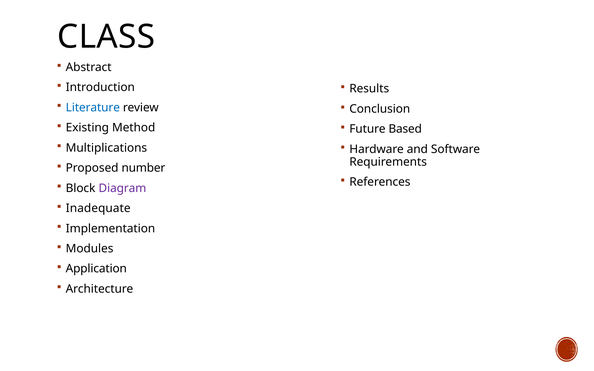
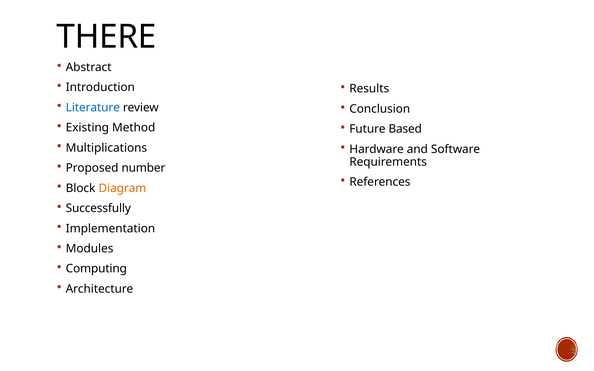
CLASS: CLASS -> THERE (107, 37)
Diagram colour: purple -> orange (122, 188)
Inadequate: Inadequate -> Successfully (98, 208)
Application: Application -> Computing (96, 269)
